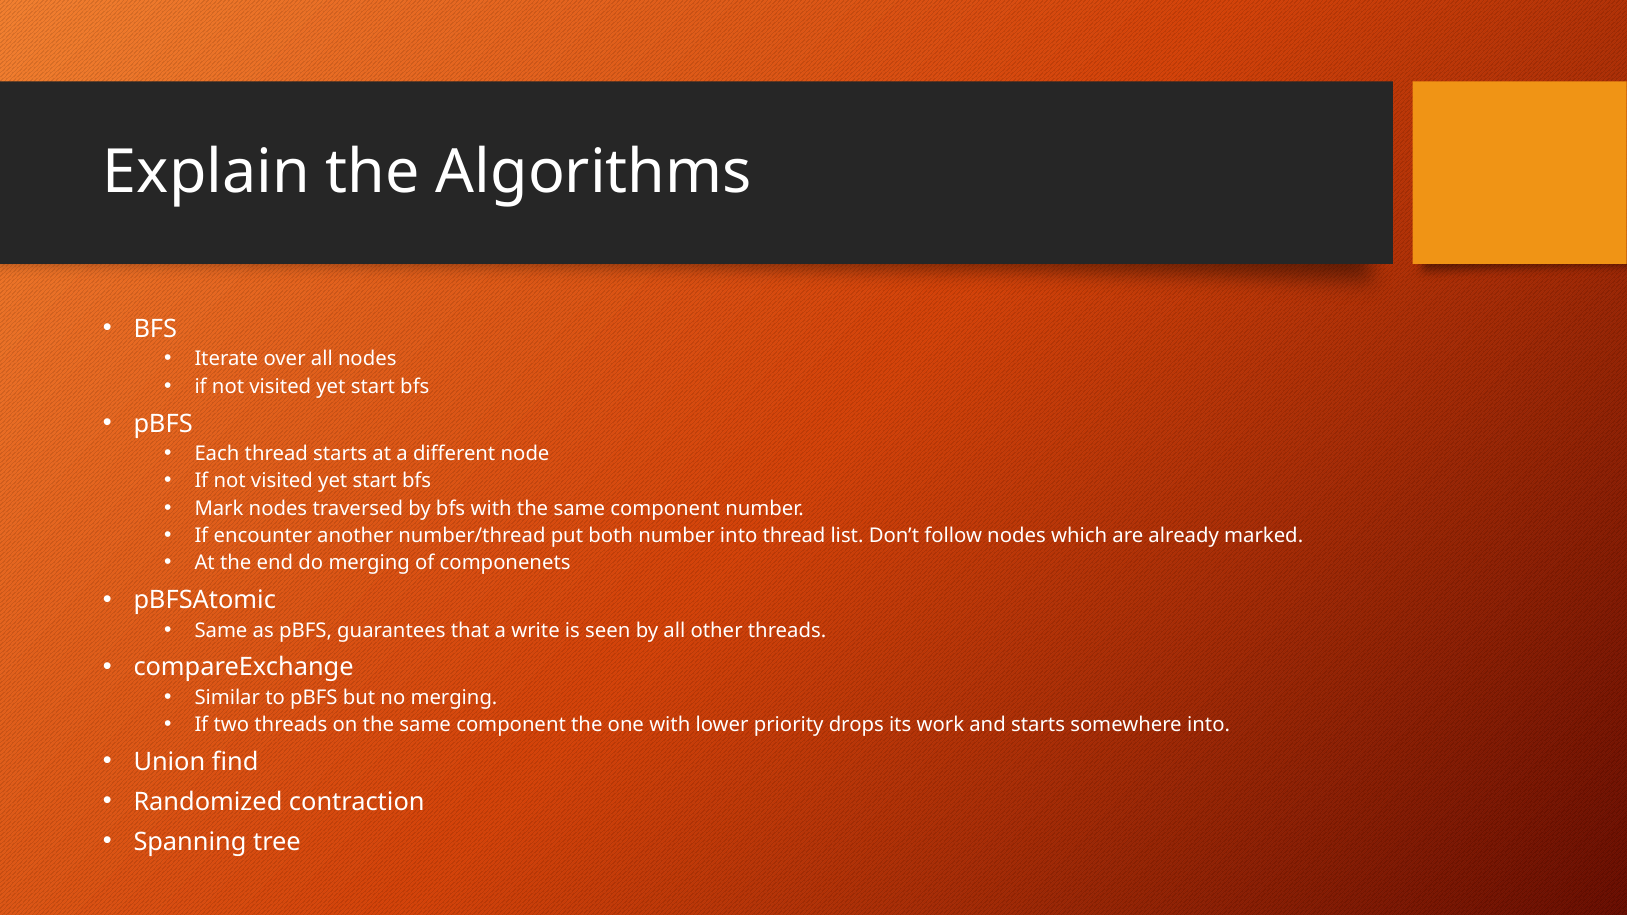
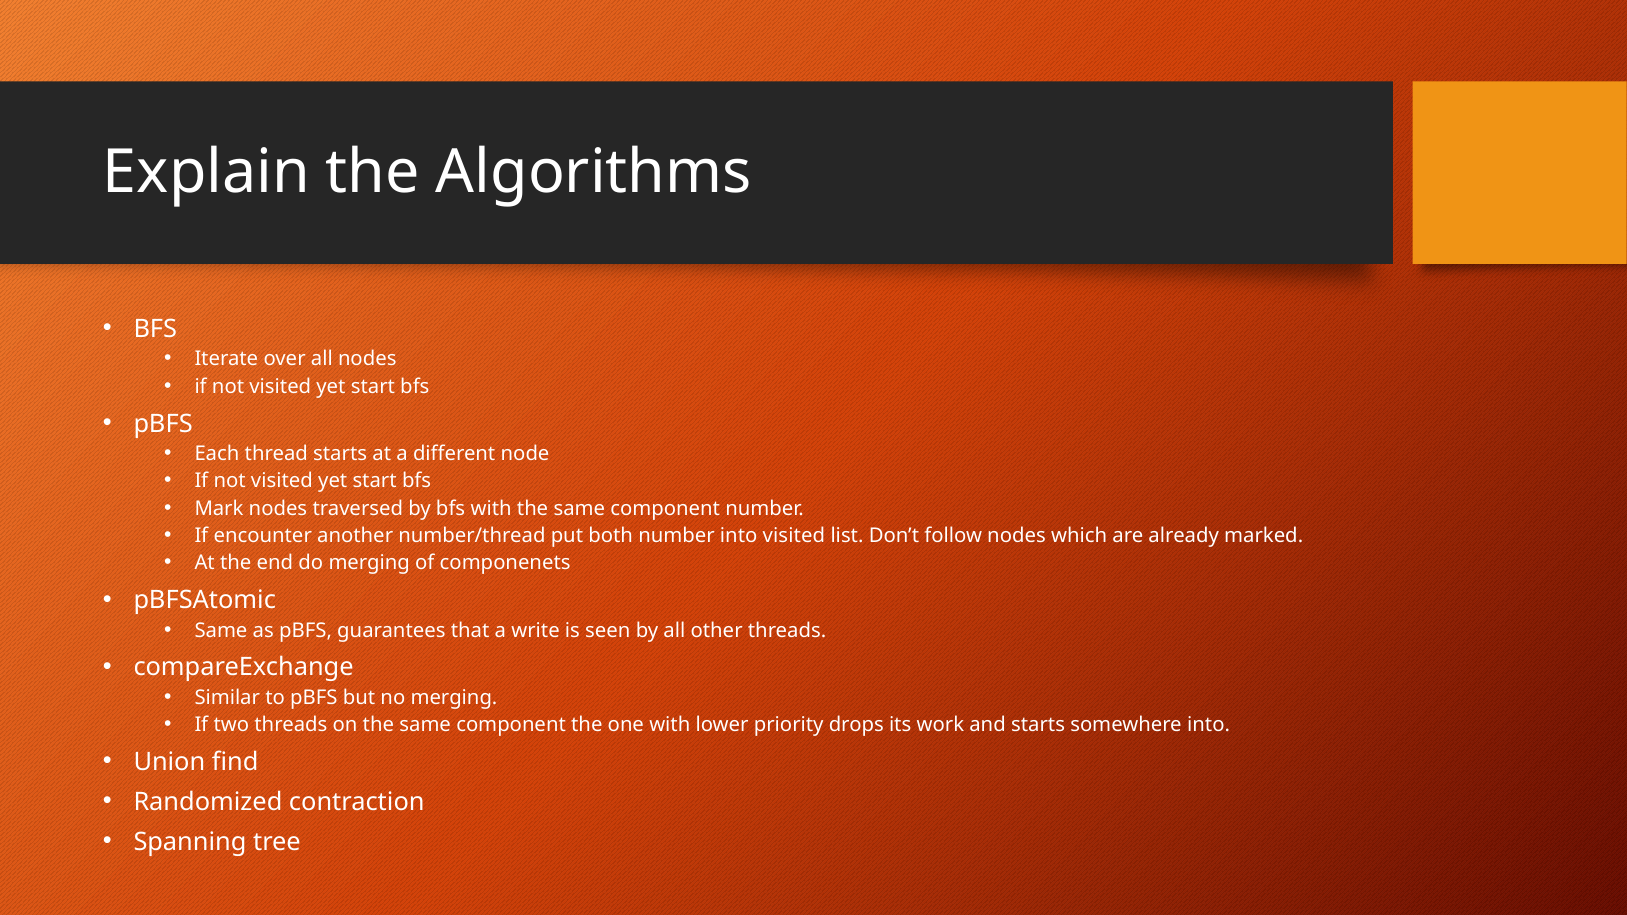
into thread: thread -> visited (794, 536)
